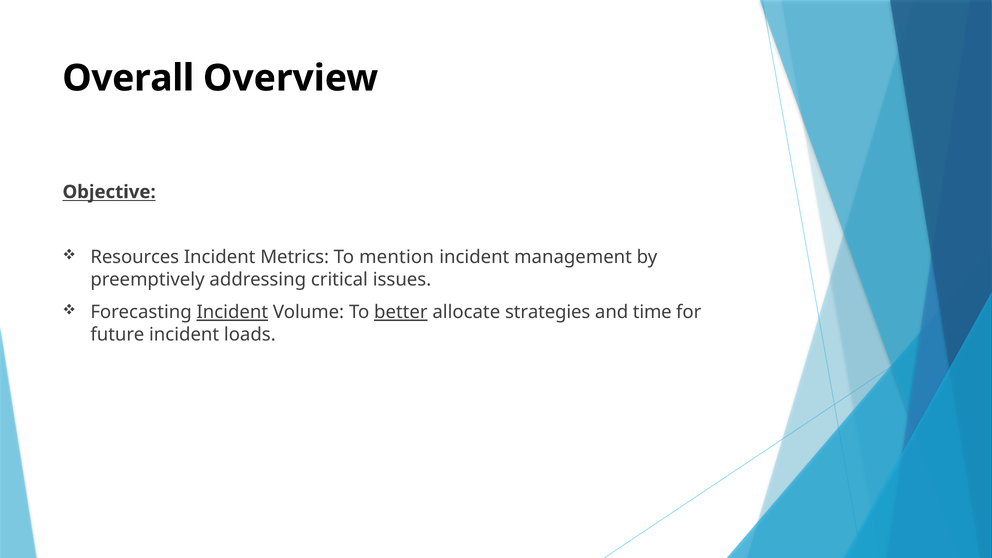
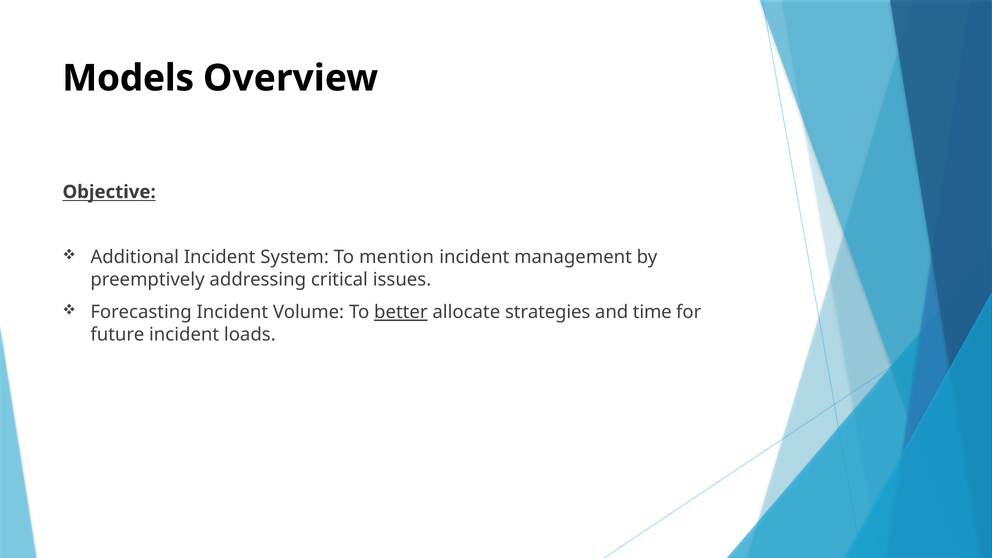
Overall: Overall -> Models (128, 78)
Resources: Resources -> Additional (135, 257)
Metrics: Metrics -> System (295, 257)
Incident underline: present -> none (232, 312)
